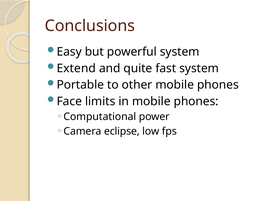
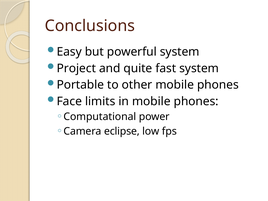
Extend: Extend -> Project (76, 68)
